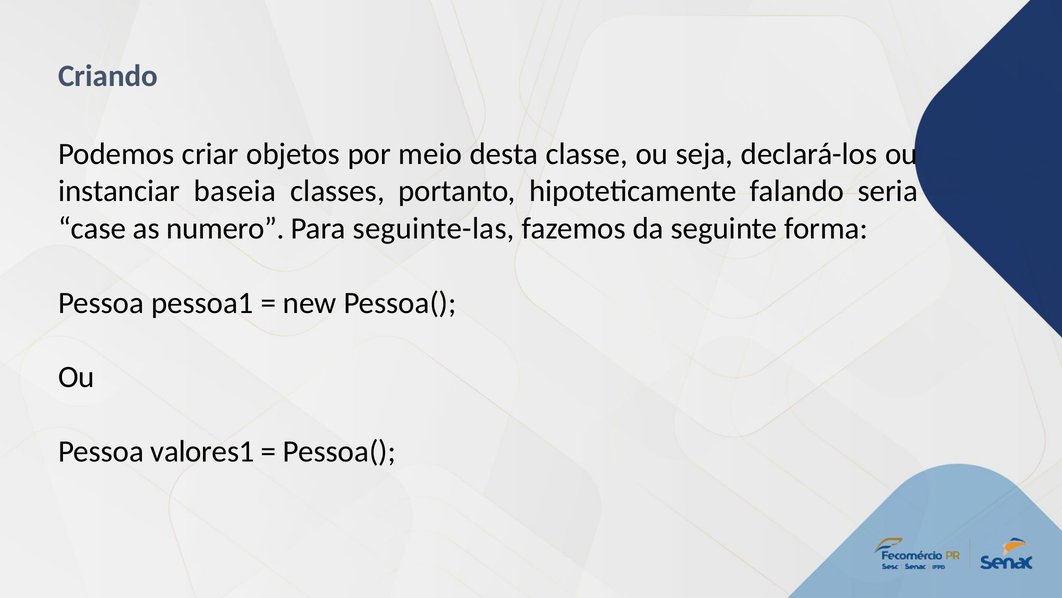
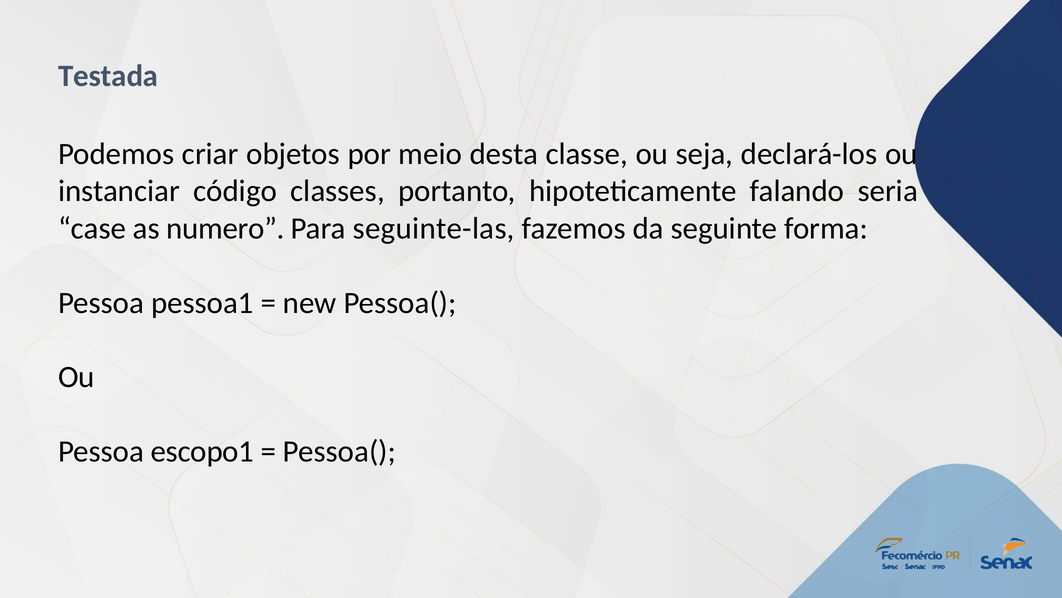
Criando: Criando -> Testada (108, 76)
baseia: baseia -> código (235, 191)
valores1: valores1 -> escopo1 (202, 451)
